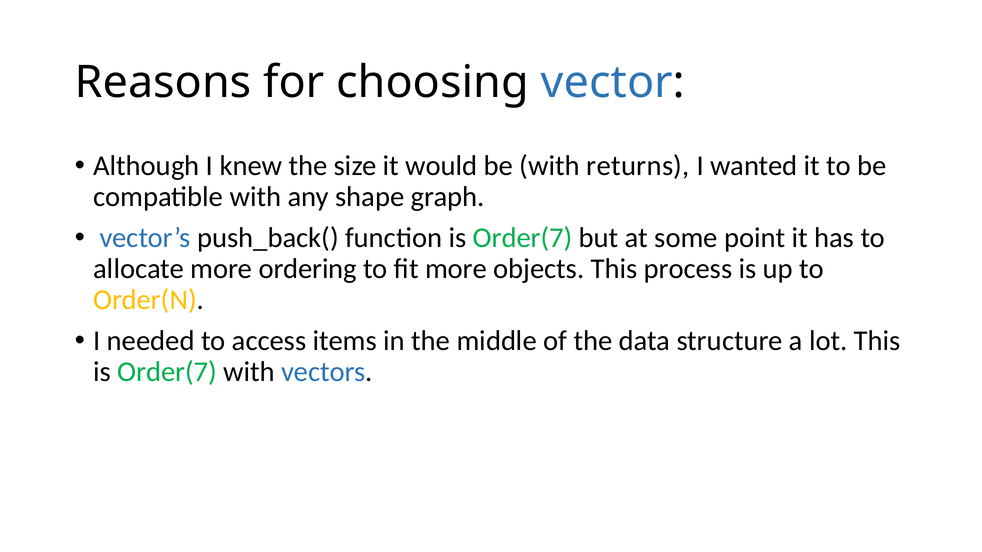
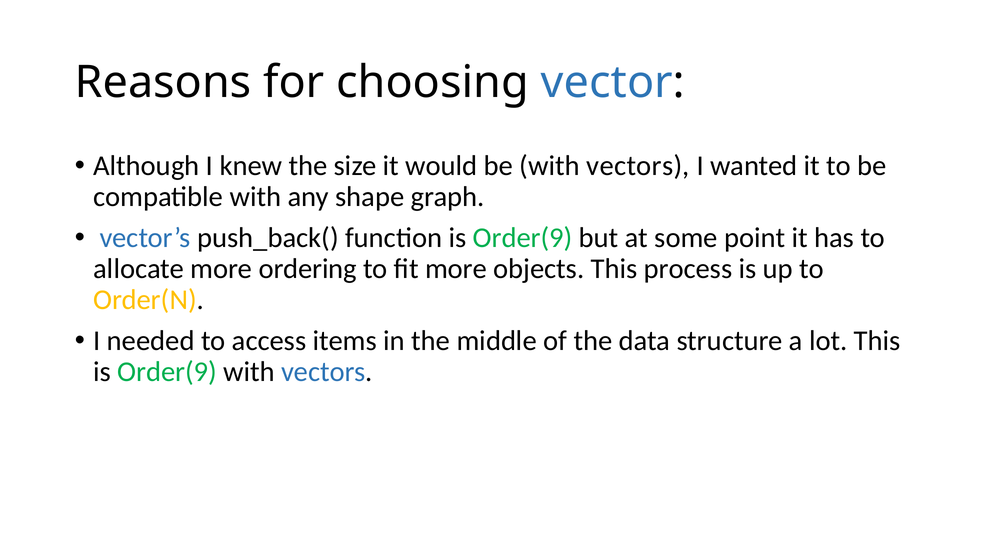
be with returns: returns -> vectors (638, 166)
function is Order(7: Order(7 -> Order(9 (523, 238)
Order(7: Order(7 -> Order(9 (167, 372)
